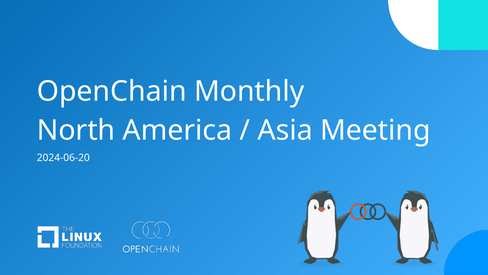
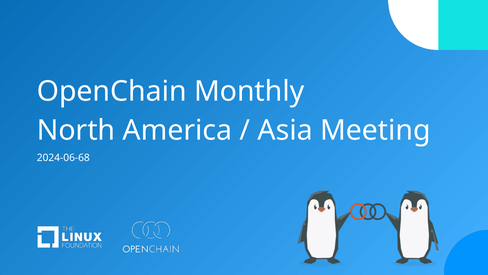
2024-06-20: 2024-06-20 -> 2024-06-68 (63, 157)
